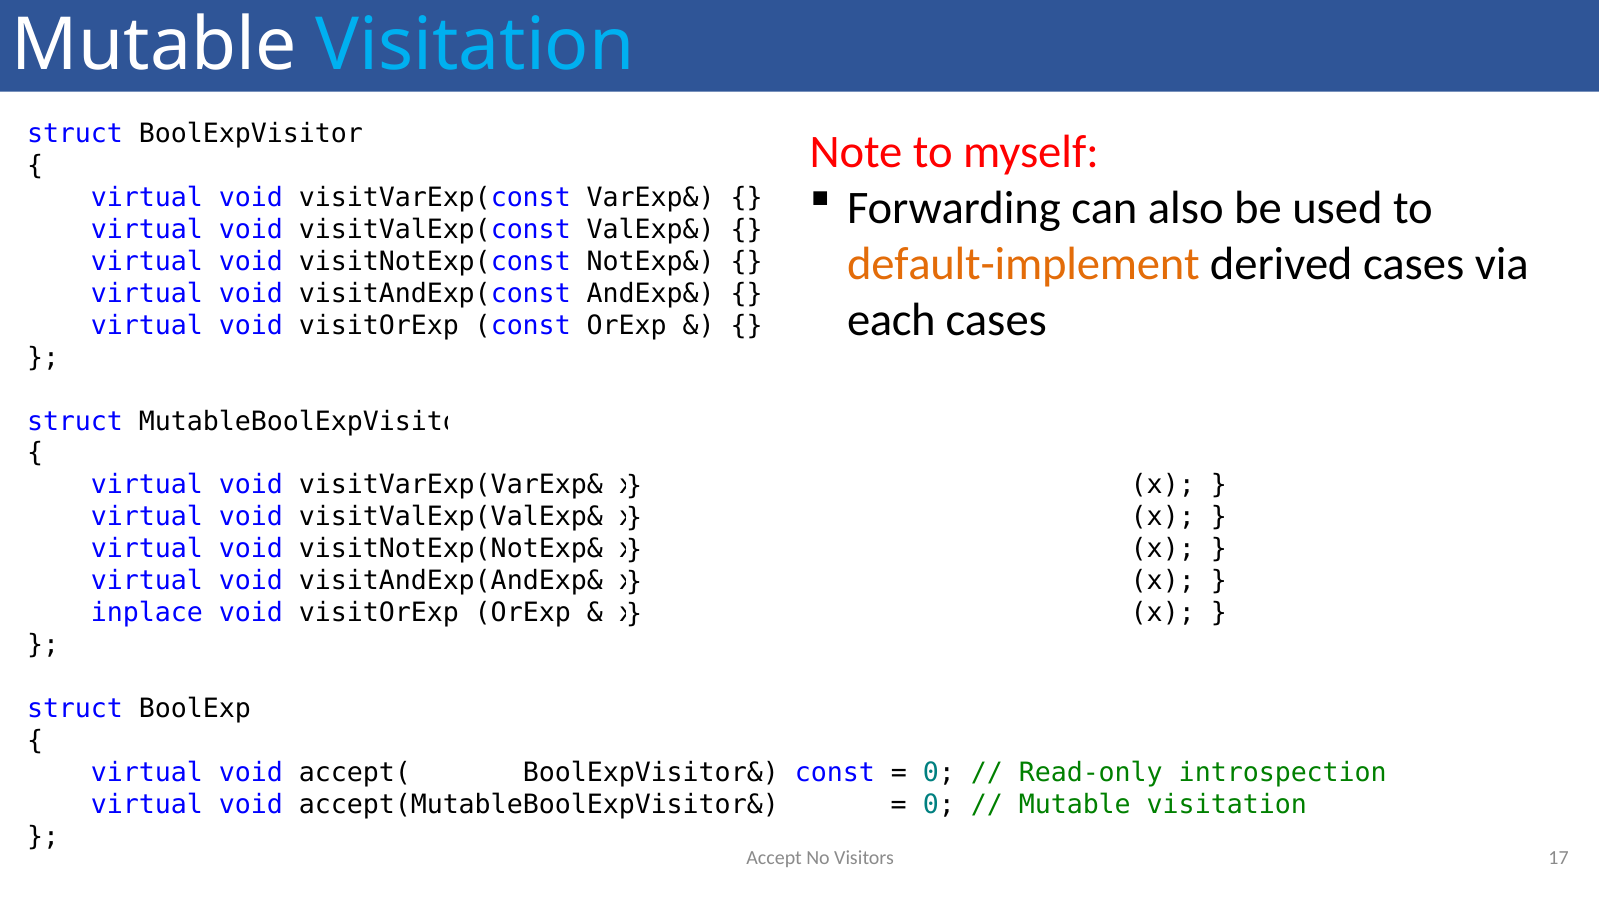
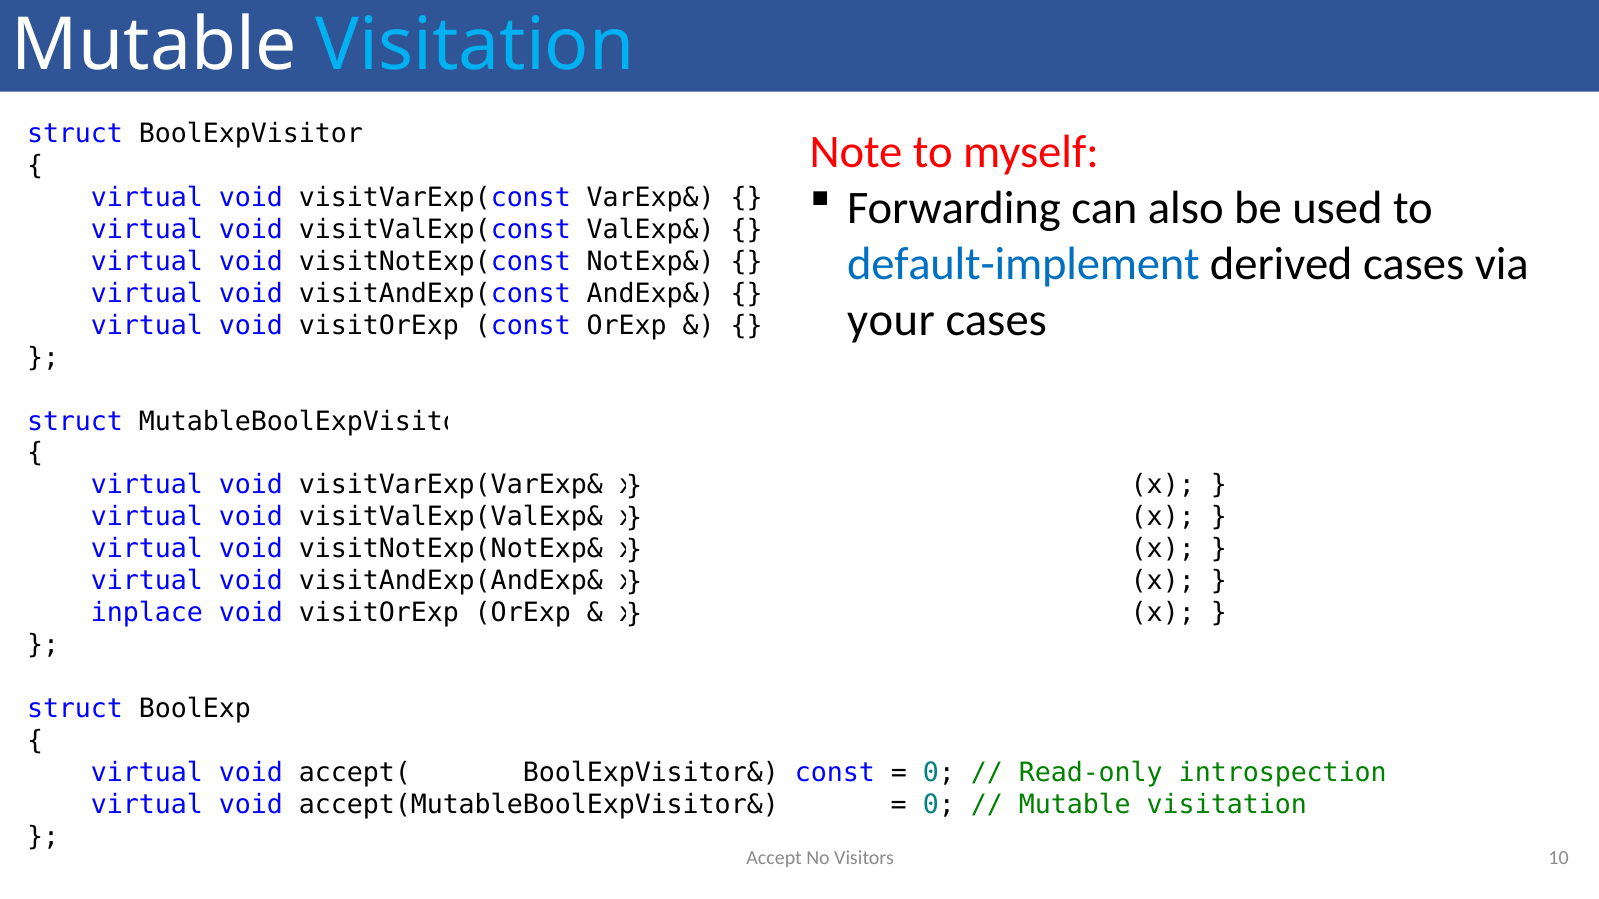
default-implement colour: orange -> blue (1023, 264)
each: each -> your (891, 320)
17: 17 -> 10 (1559, 859)
